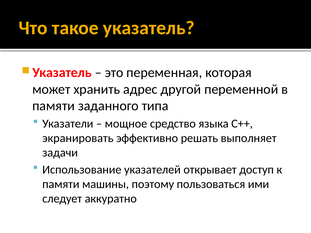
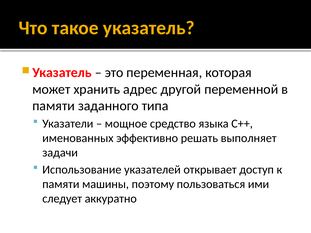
экранировать: экранировать -> именованных (78, 138)
